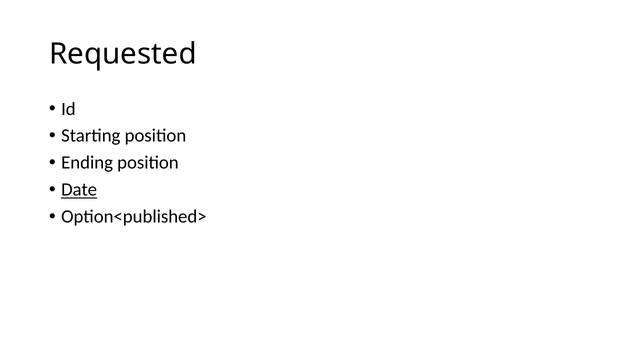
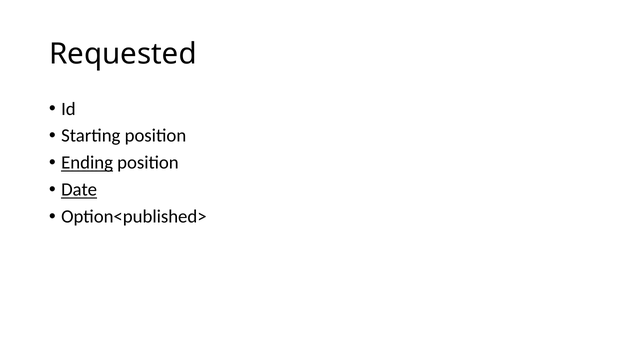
Ending underline: none -> present (87, 163)
